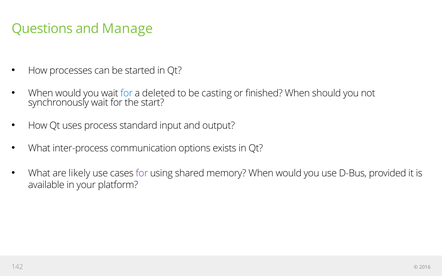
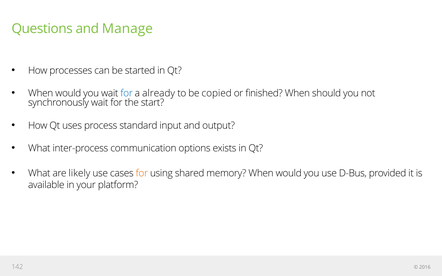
deleted: deleted -> already (159, 93)
casting: casting -> copied (217, 93)
for colour: purple -> orange (142, 173)
